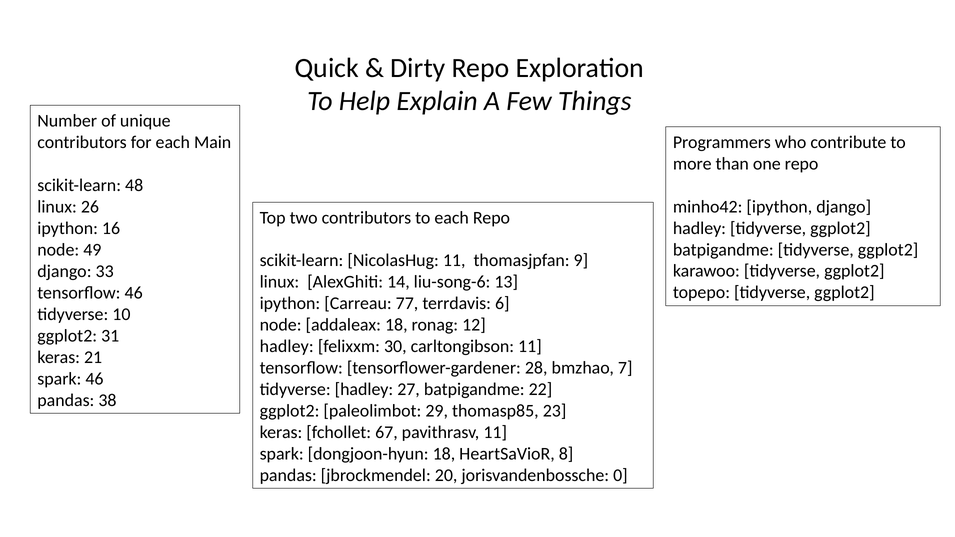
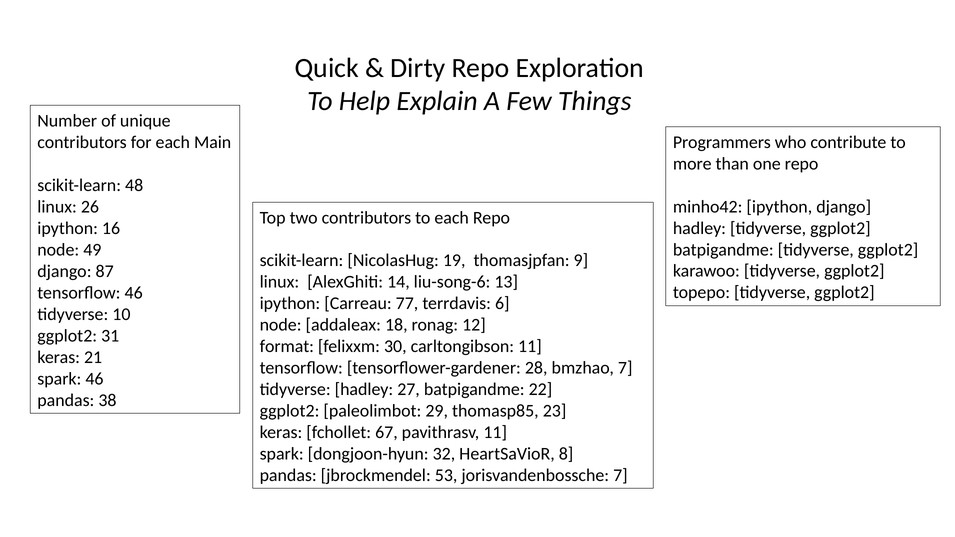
NicolasHug 11: 11 -> 19 (454, 261)
33: 33 -> 87 (105, 271)
hadley: hadley -> format (287, 347)
dongjoon-hyun 18: 18 -> 32 (444, 454)
20: 20 -> 53 (446, 476)
jorisvandenbossche 0: 0 -> 7 (620, 476)
